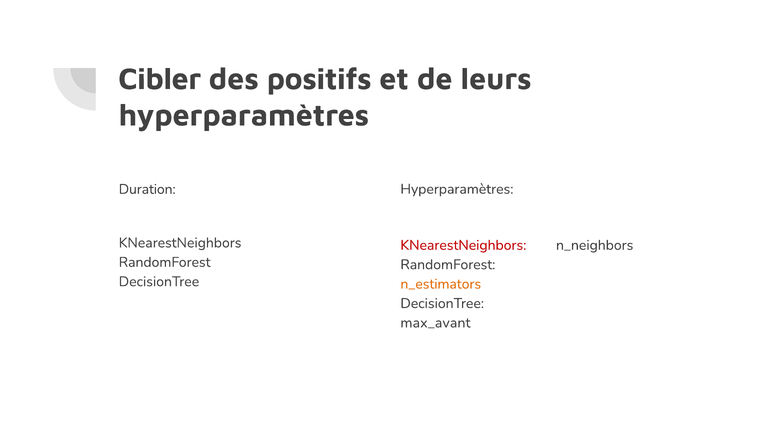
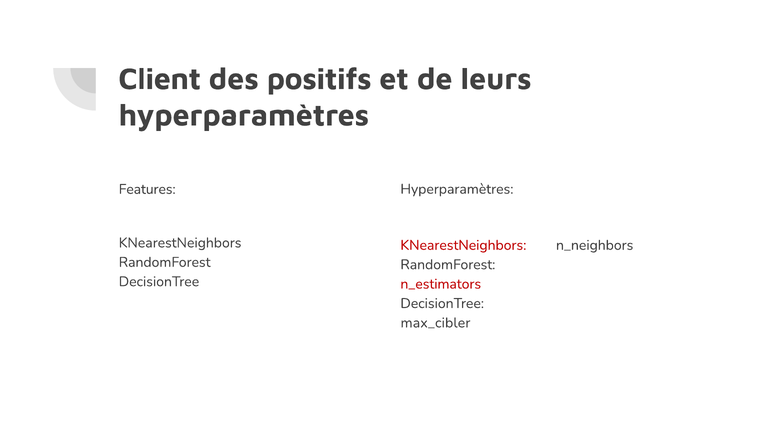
Cibler: Cibler -> Client (160, 79)
Duration: Duration -> Features (147, 189)
n_estimators colour: orange -> red (441, 284)
max_avant: max_avant -> max_cibler (435, 323)
